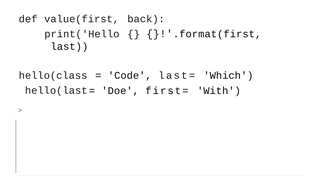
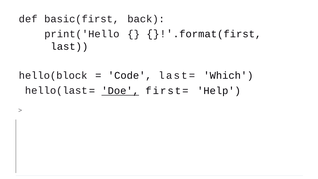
value(first: value(first -> basic(first (82, 19)
hello(class: hello(class -> hello(block (53, 75)
Doe underline: none -> present (120, 91)
With: With -> Help (219, 91)
